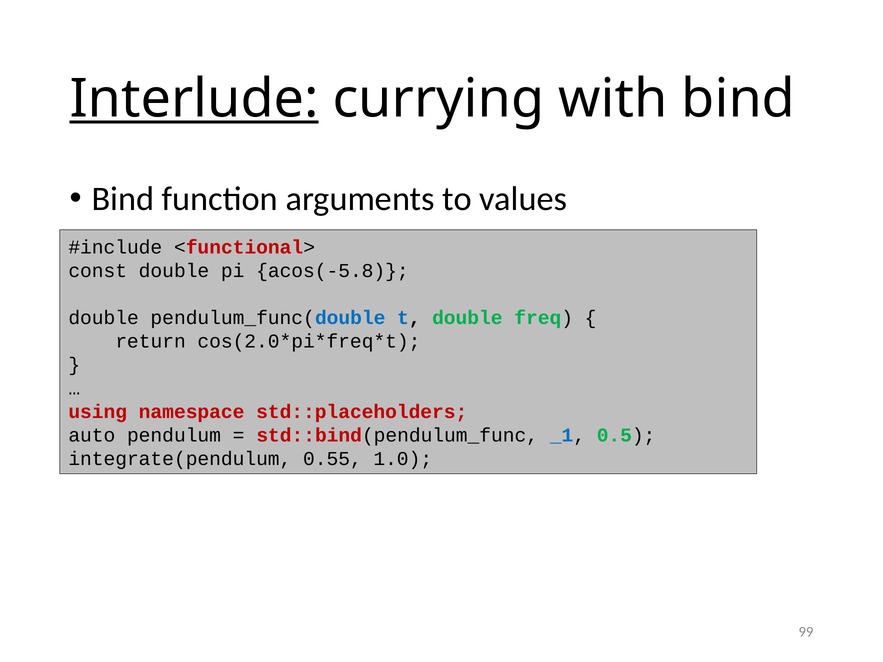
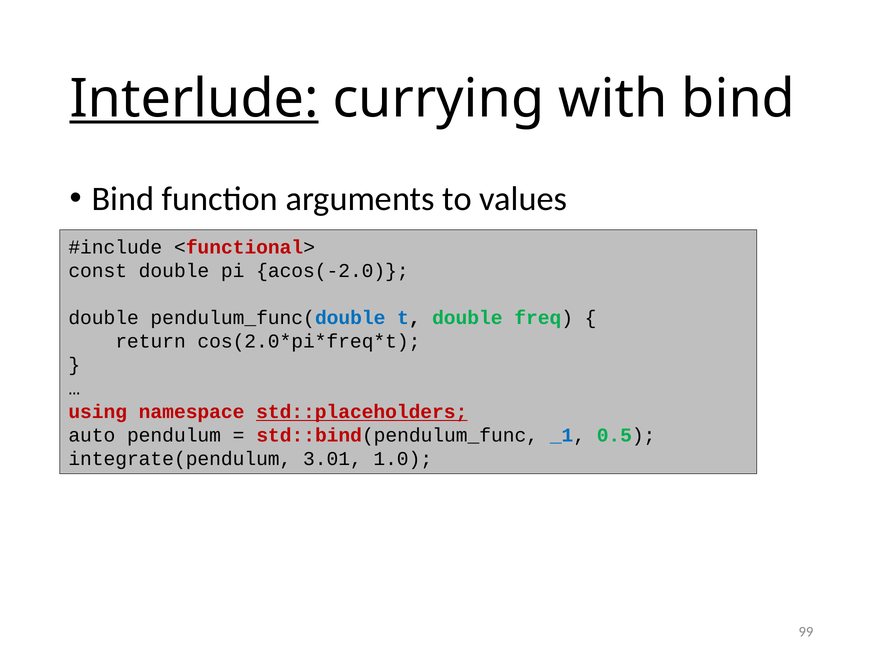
acos(-5.8: acos(-5.8 -> acos(-2.0 (332, 271)
std::placeholders underline: none -> present (362, 412)
0.55: 0.55 -> 3.01 (332, 459)
